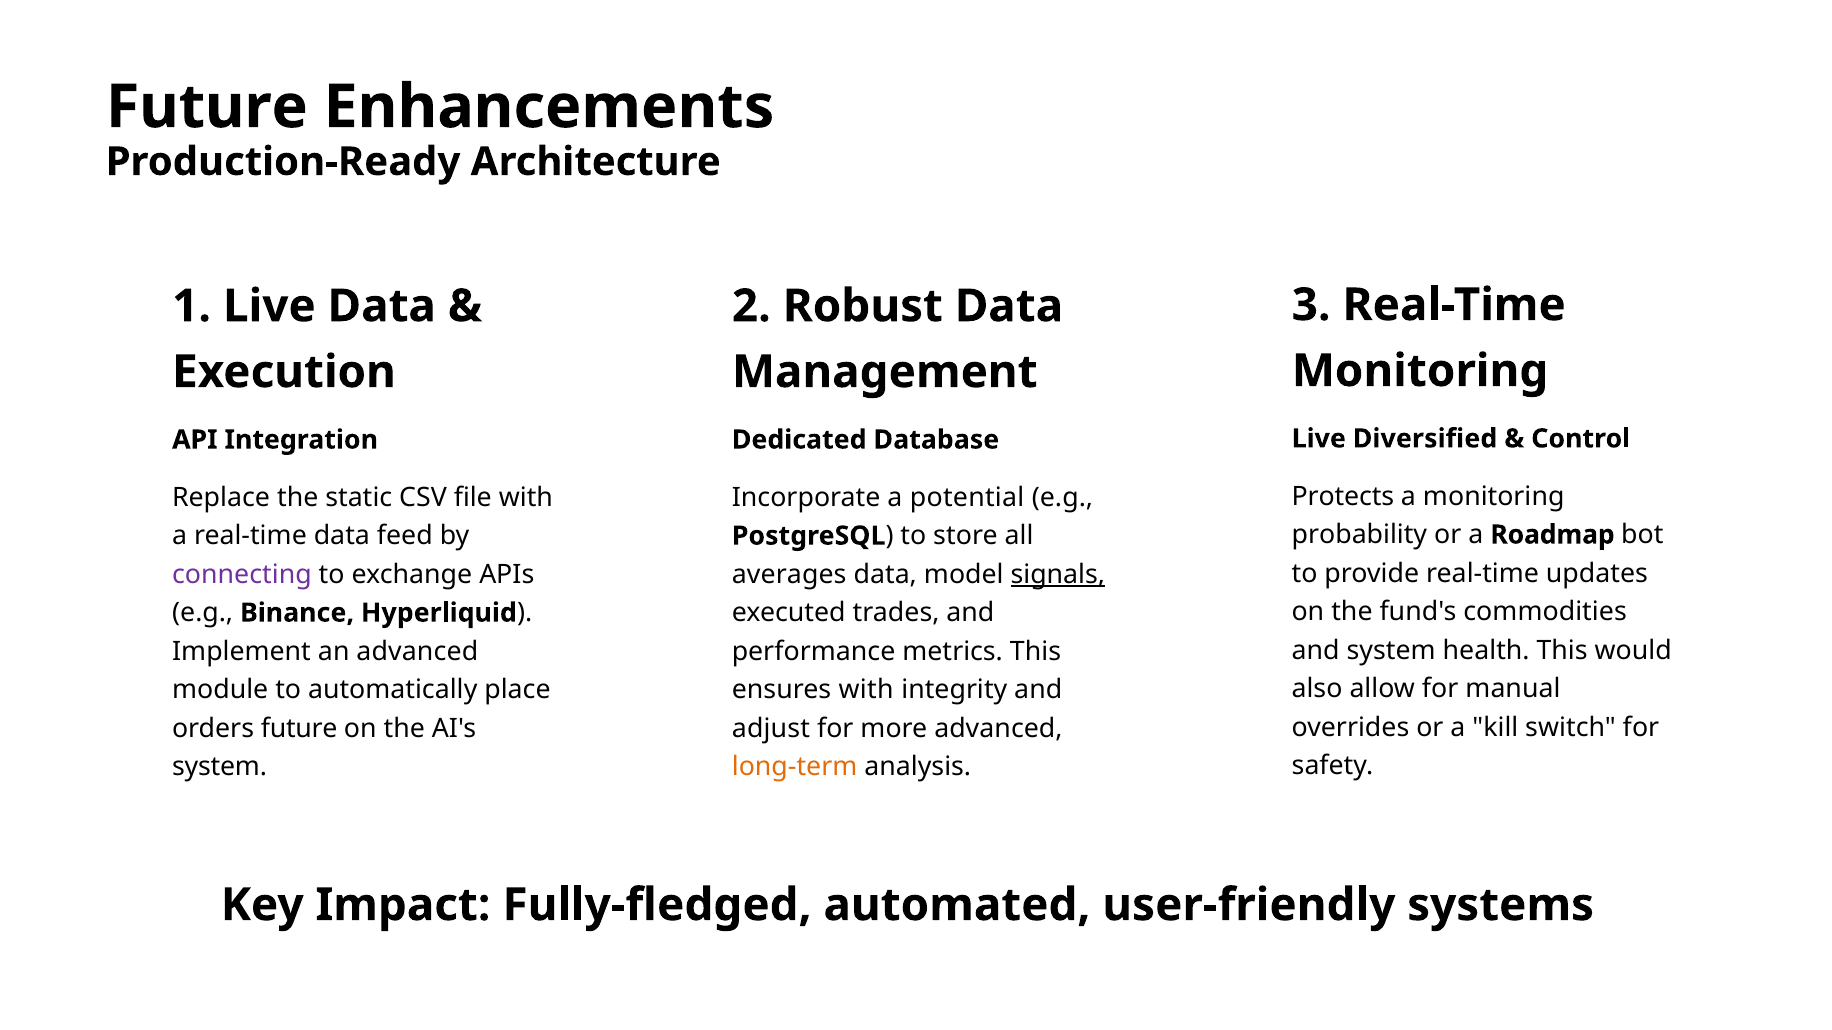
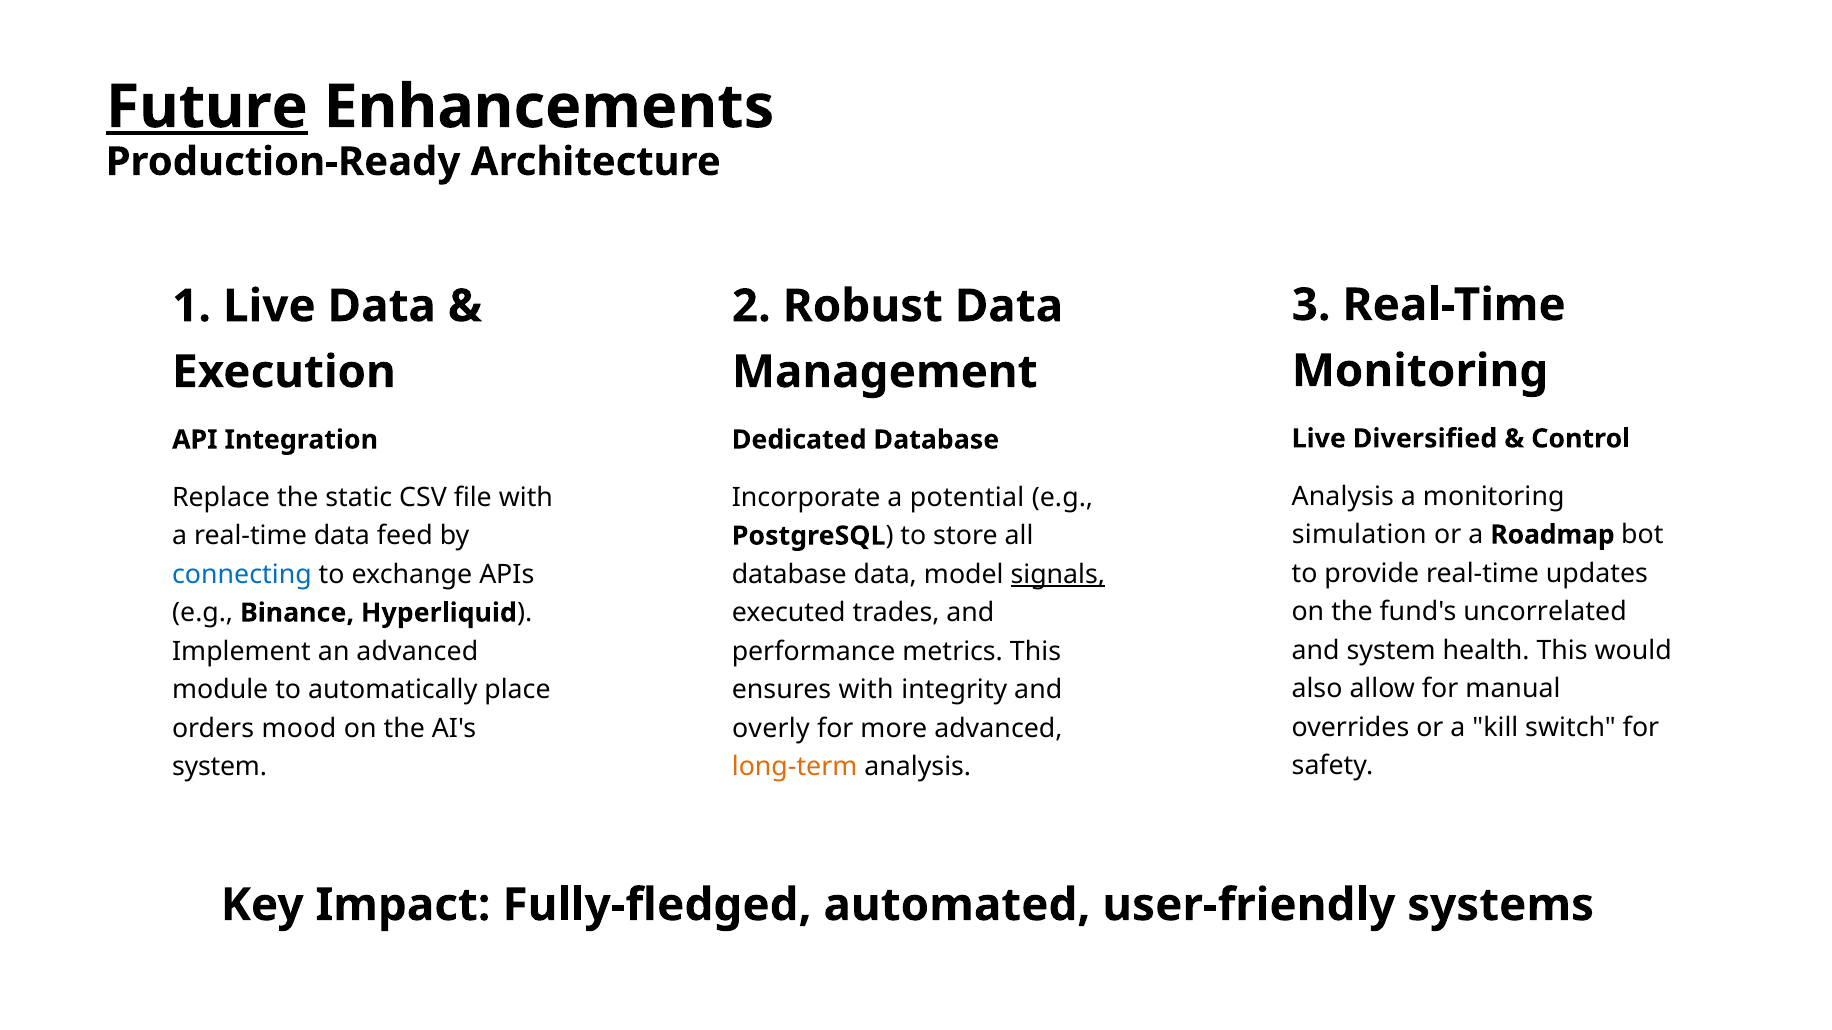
Future underline: none -> present (207, 107)
Protects: Protects -> Analysis (1343, 496)
probability: probability -> simulation (1359, 535)
connecting colour: purple -> blue (242, 575)
averages: averages -> database (789, 575)
commodities: commodities -> uncorrelated (1545, 612)
orders future: future -> mood (299, 729)
adjust: adjust -> overly (771, 729)
